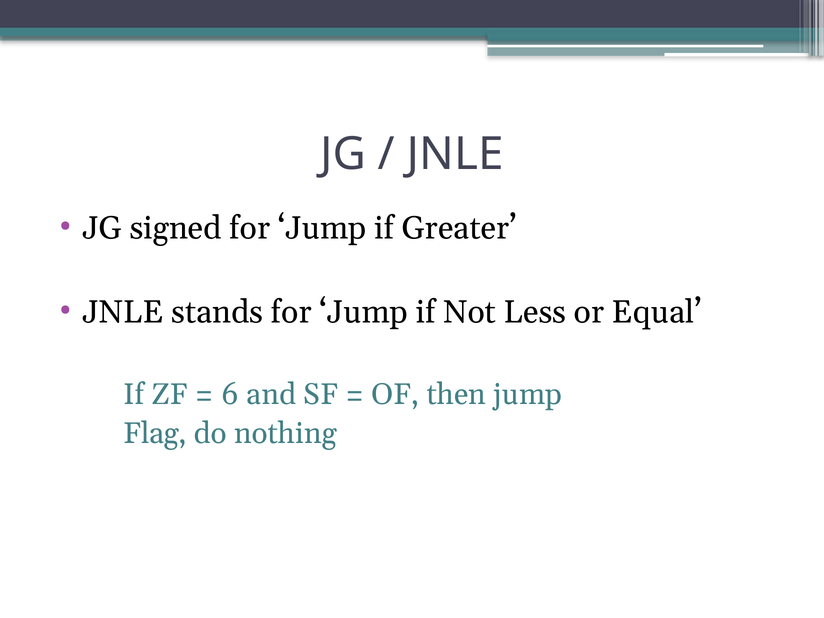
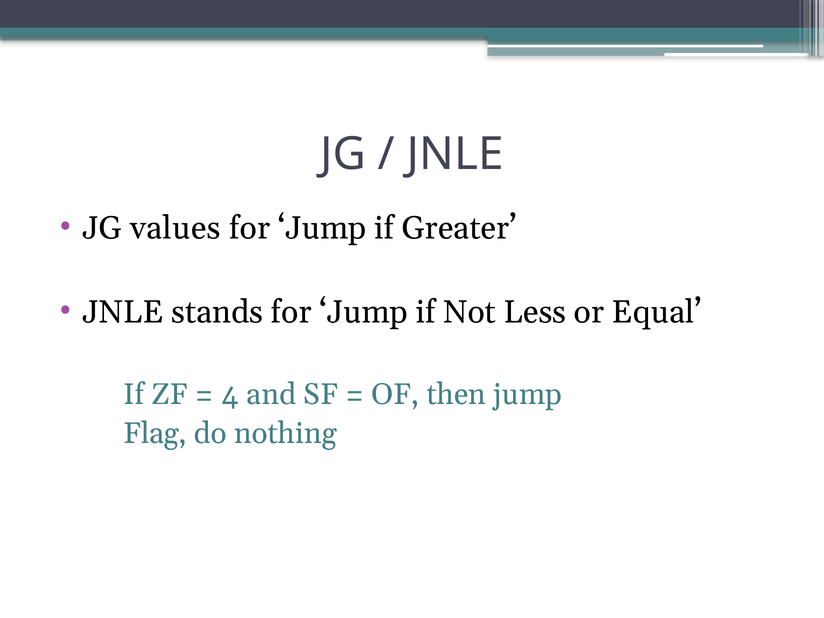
signed: signed -> values (176, 228)
6: 6 -> 4 (230, 394)
